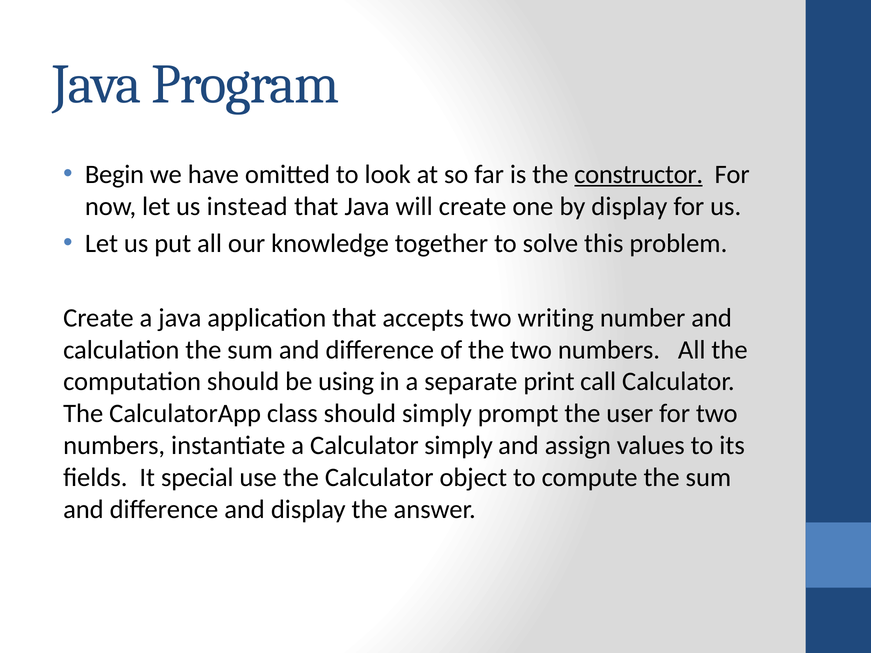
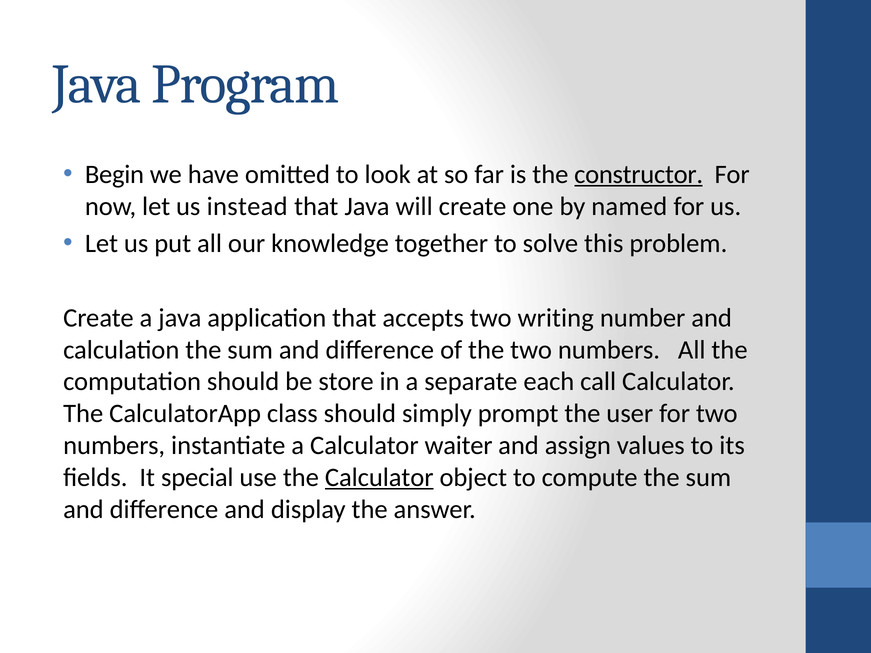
by display: display -> named (629, 206)
using: using -> store (346, 382)
print: print -> each (549, 382)
Calculator simply: simply -> waiter (459, 446)
Calculator underline: none -> present (379, 478)
